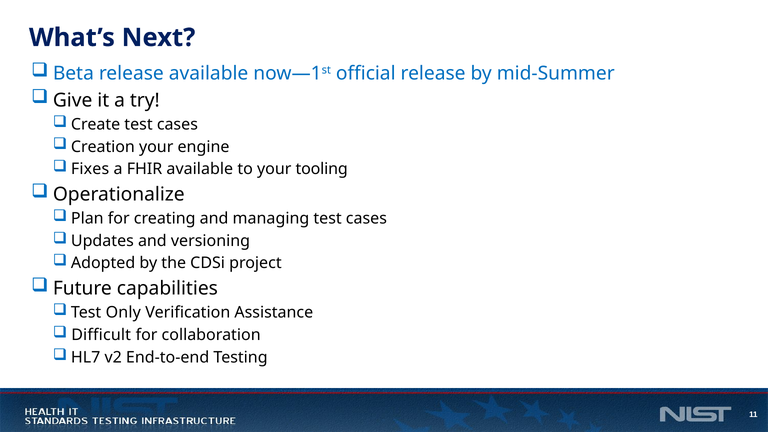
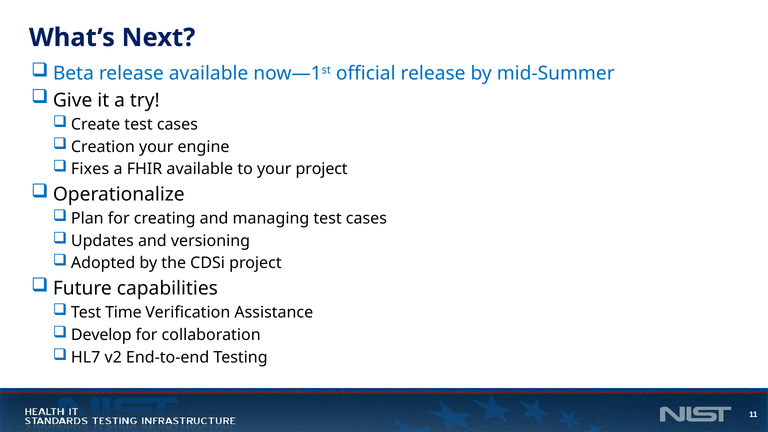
your tooling: tooling -> project (322, 169)
Only: Only -> Time (123, 312)
Difficult: Difficult -> Develop (101, 335)
